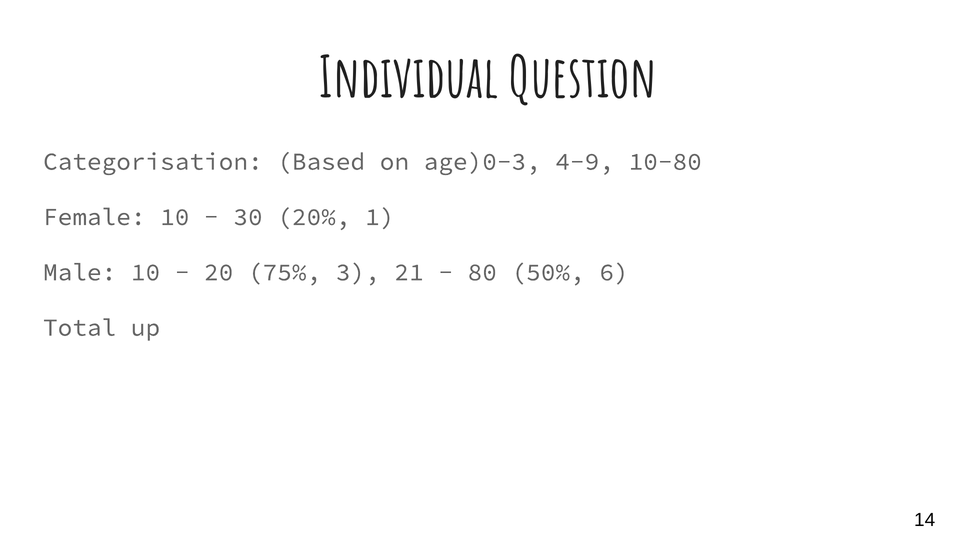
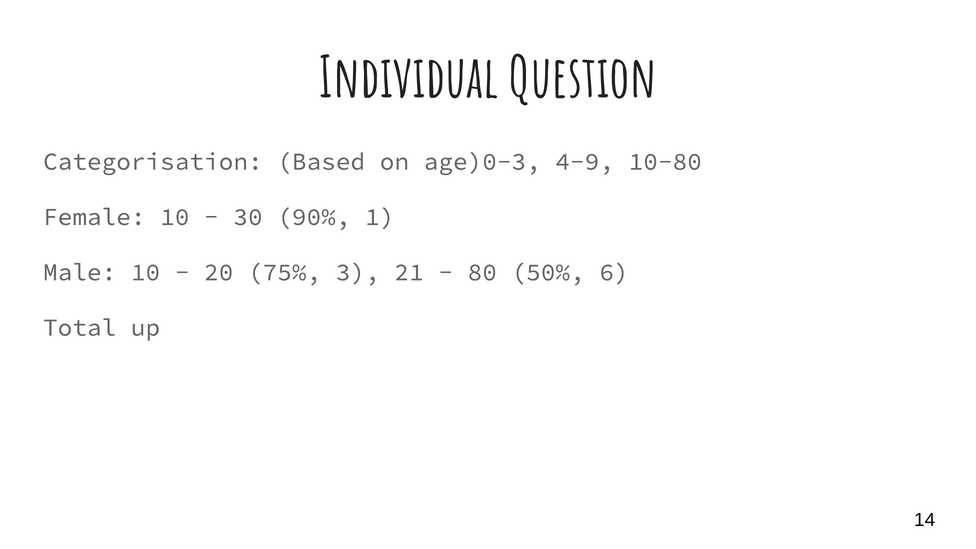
20%: 20% -> 90% (314, 217)
